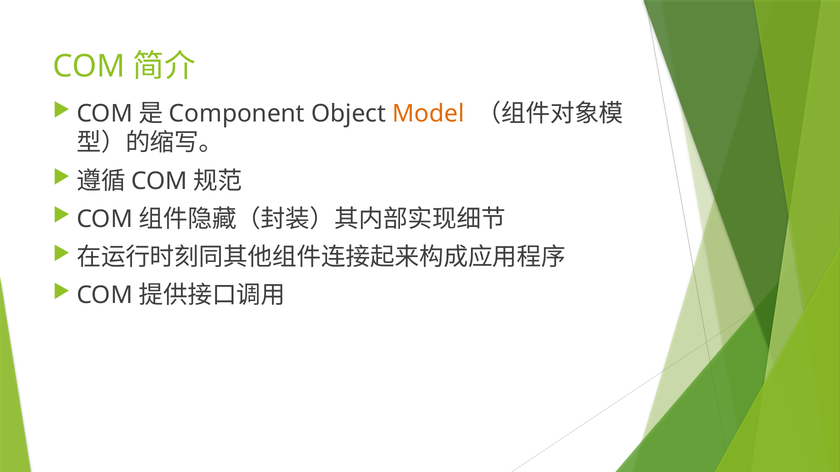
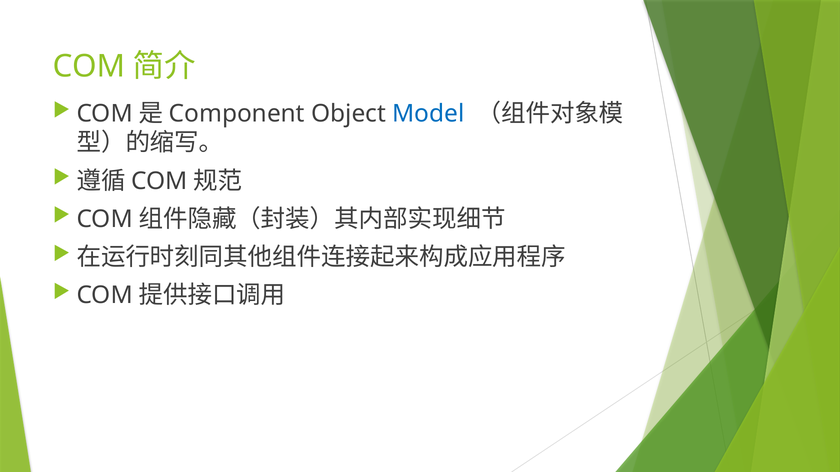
Model colour: orange -> blue (428, 114)
